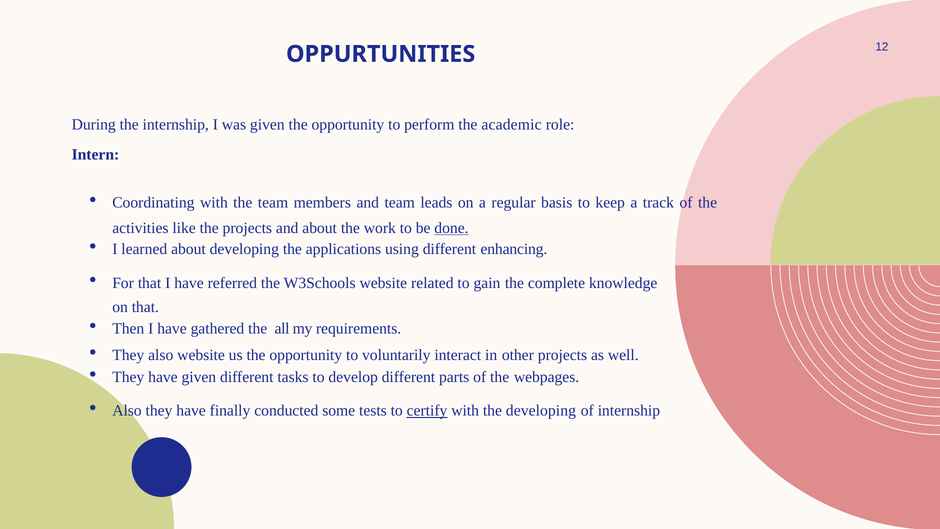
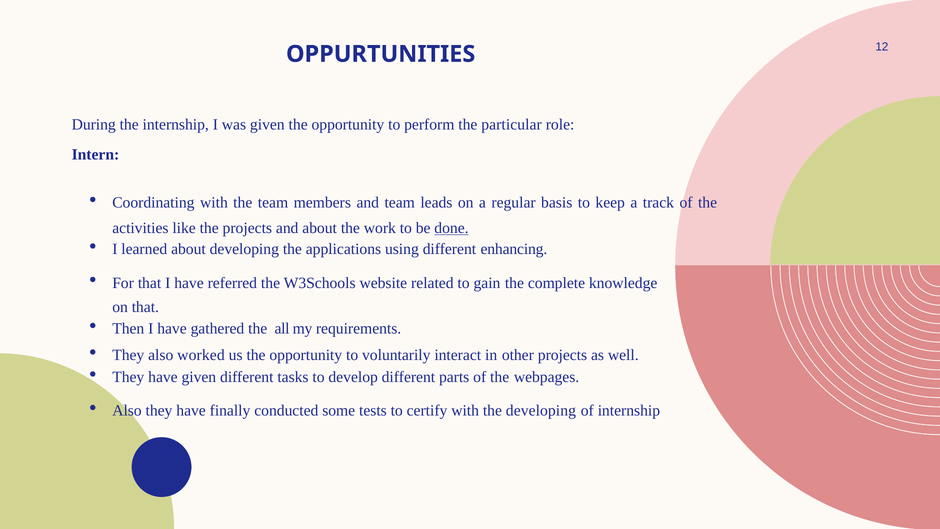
academic: academic -> particular (512, 125)
also website: website -> worked (201, 355)
certify underline: present -> none (427, 411)
